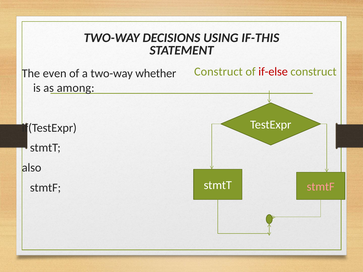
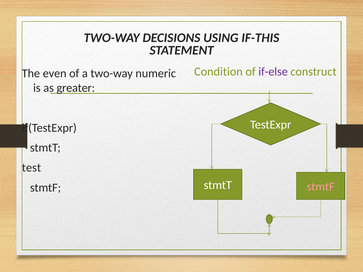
Construct: Construct -> Condition (218, 72)
if-else colour: red -> purple (273, 72)
whether: whether -> numeric (156, 73)
among: among -> greater (76, 88)
also: also -> test (31, 168)
